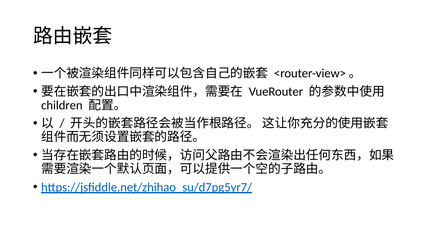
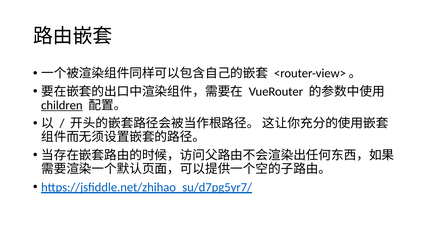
children underline: none -> present (62, 105)
